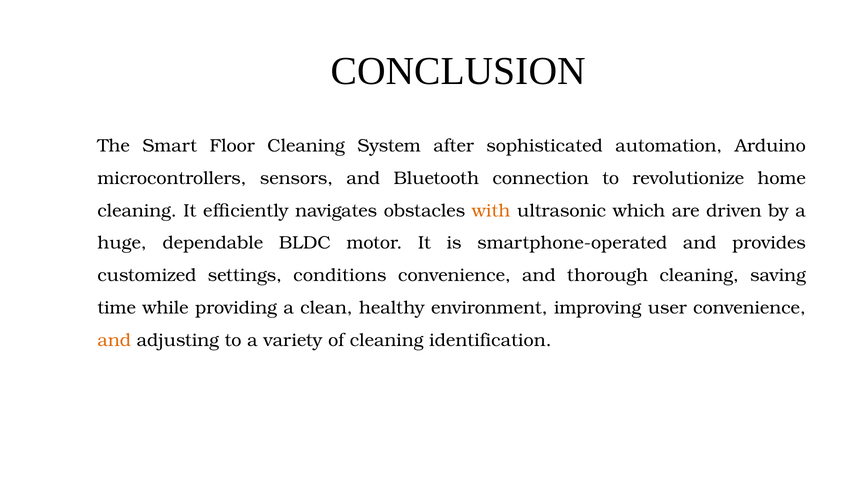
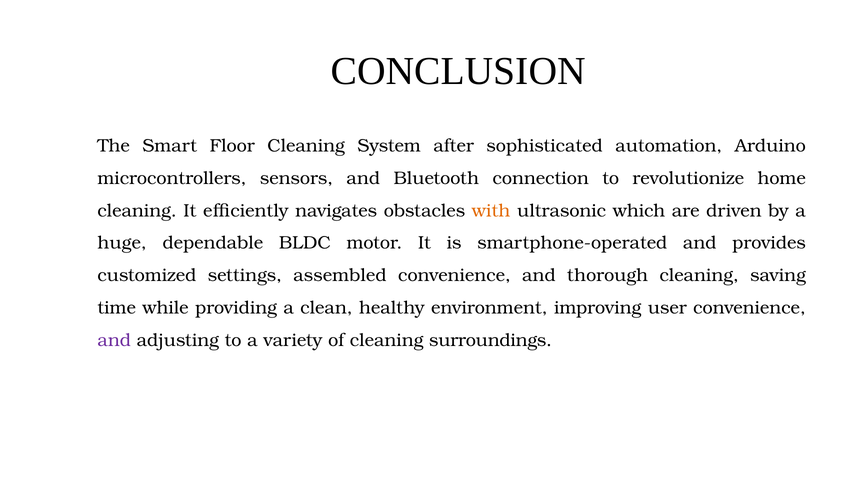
conditions: conditions -> assembled (340, 275)
and colour: orange -> purple (114, 340)
identification: identification -> surroundings (490, 340)
